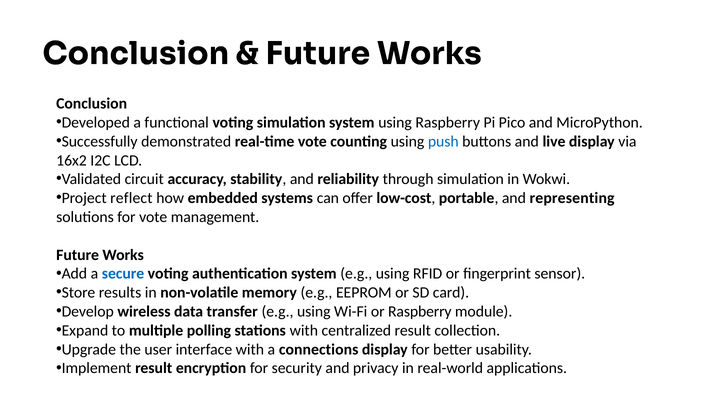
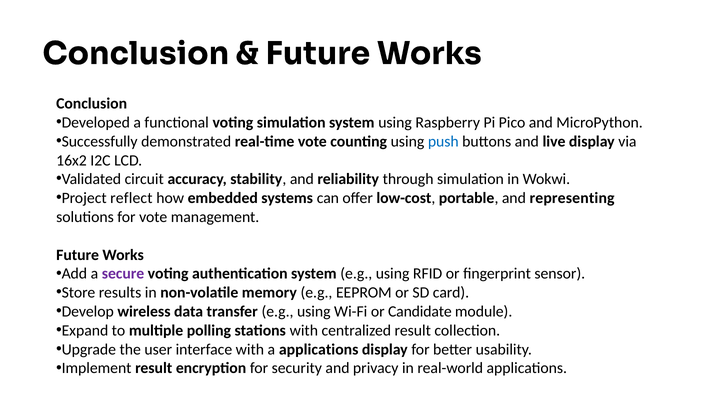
secure colour: blue -> purple (123, 274)
or Raspberry: Raspberry -> Candidate (420, 311)
a connections: connections -> applications (319, 349)
